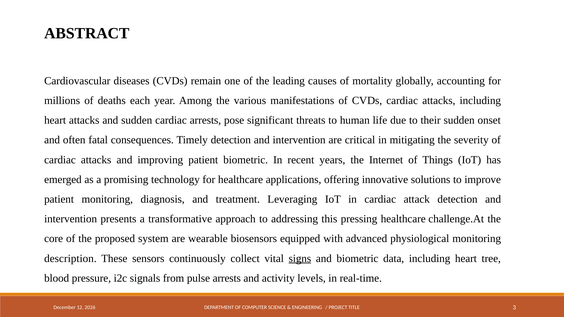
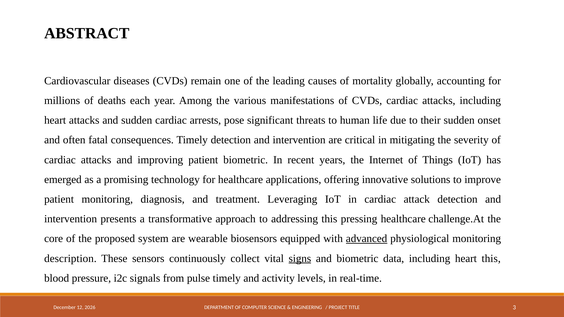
advanced underline: none -> present (367, 239)
heart tree: tree -> this (491, 259)
pulse arrests: arrests -> timely (227, 278)
